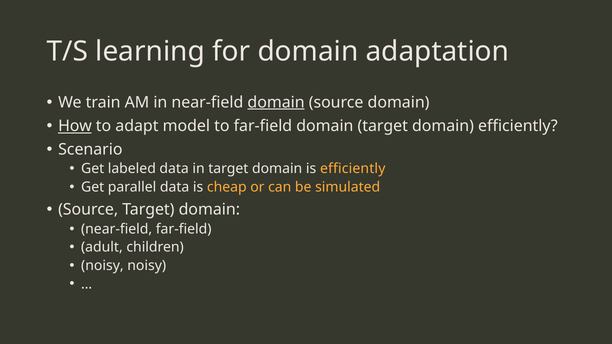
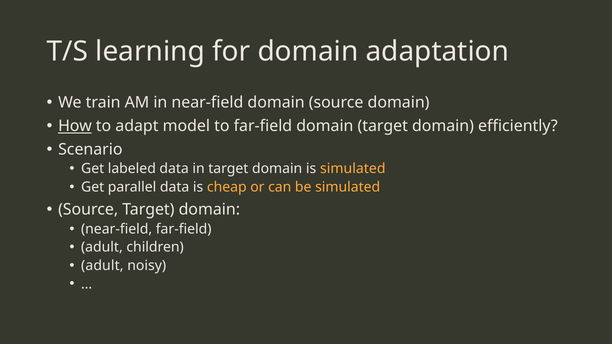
domain underline: present -> none (276, 102)
is efficiently: efficiently -> simulated (353, 169)
noisy: noisy -> adult (102, 266)
